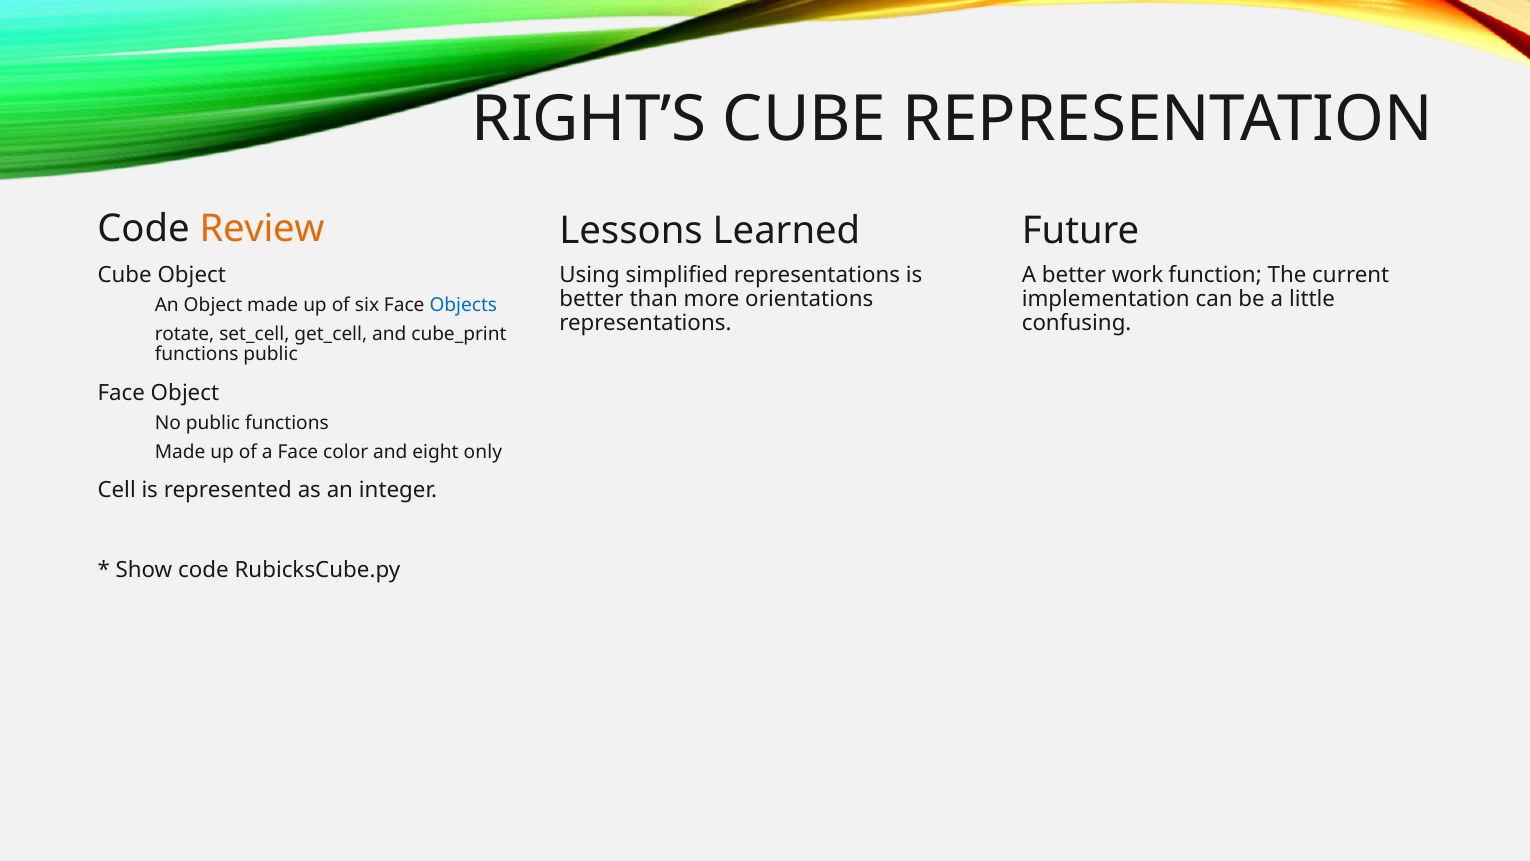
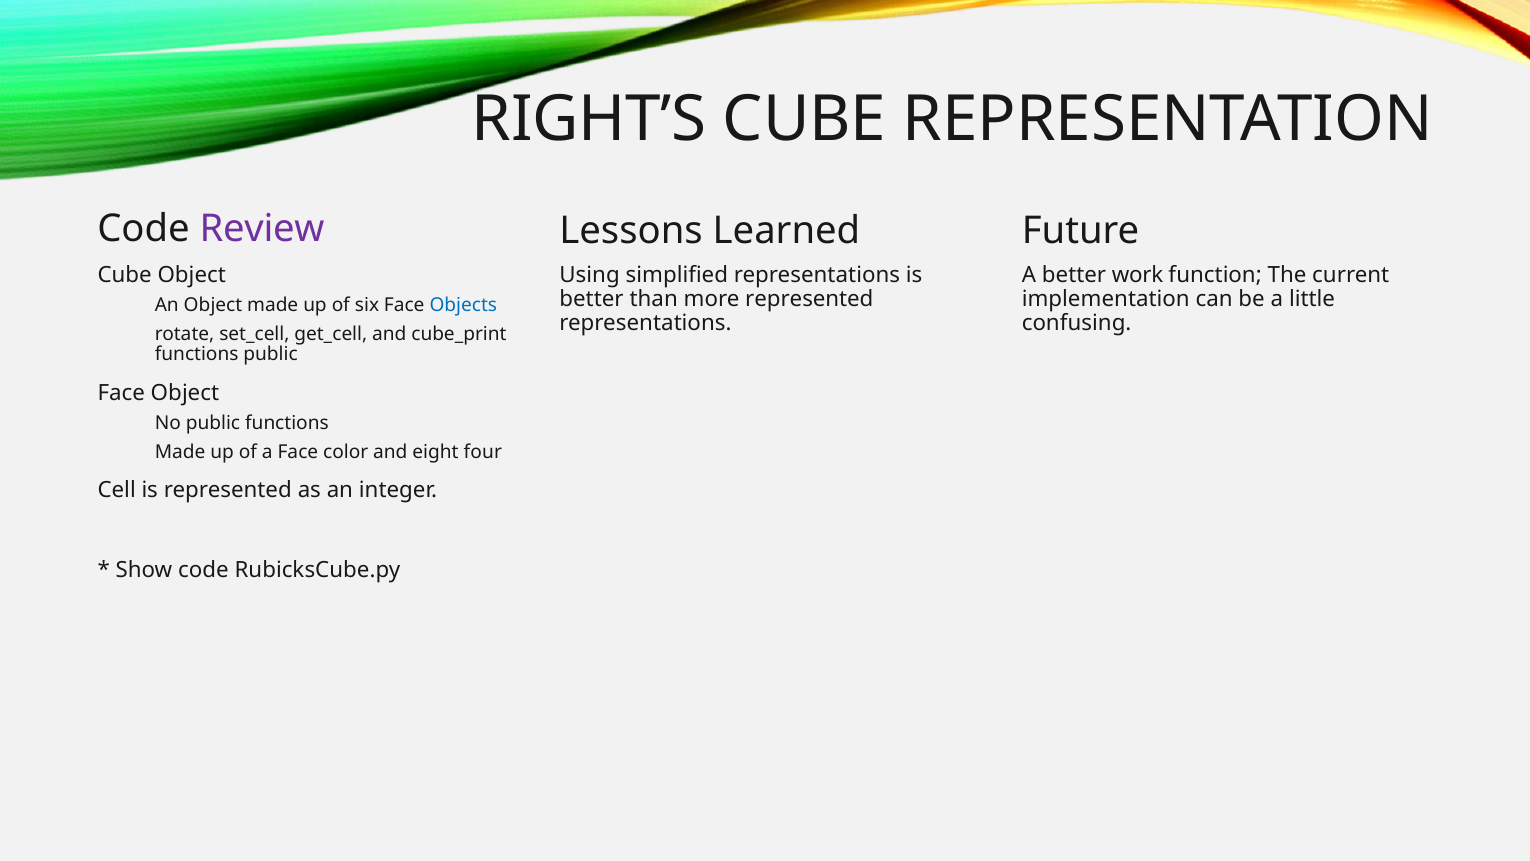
Review colour: orange -> purple (262, 229)
more orientations: orientations -> represented (809, 299)
only: only -> four (483, 452)
